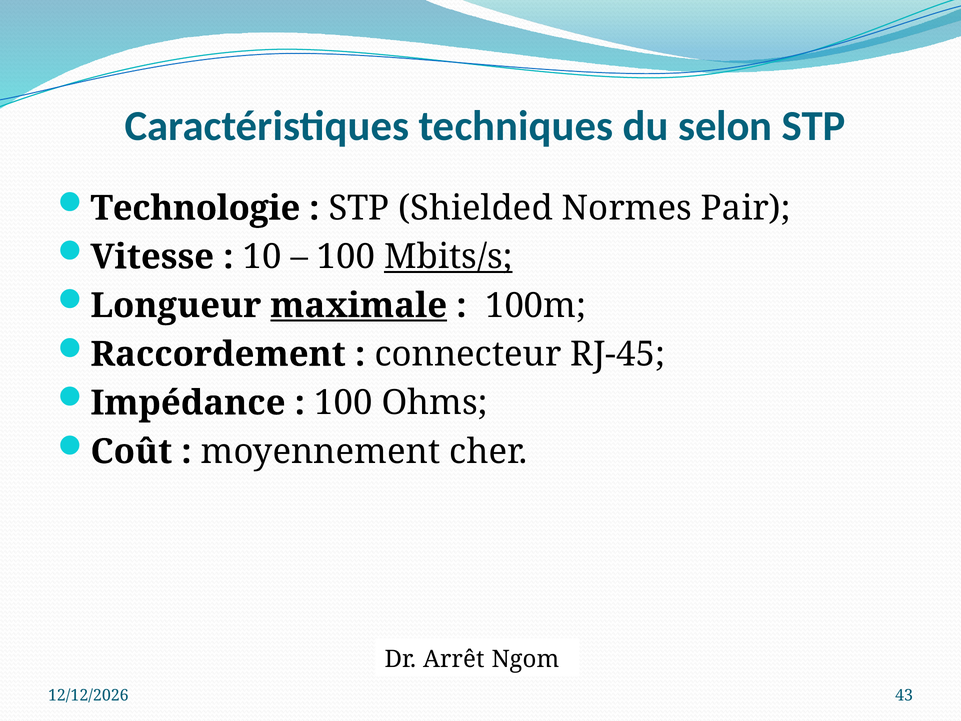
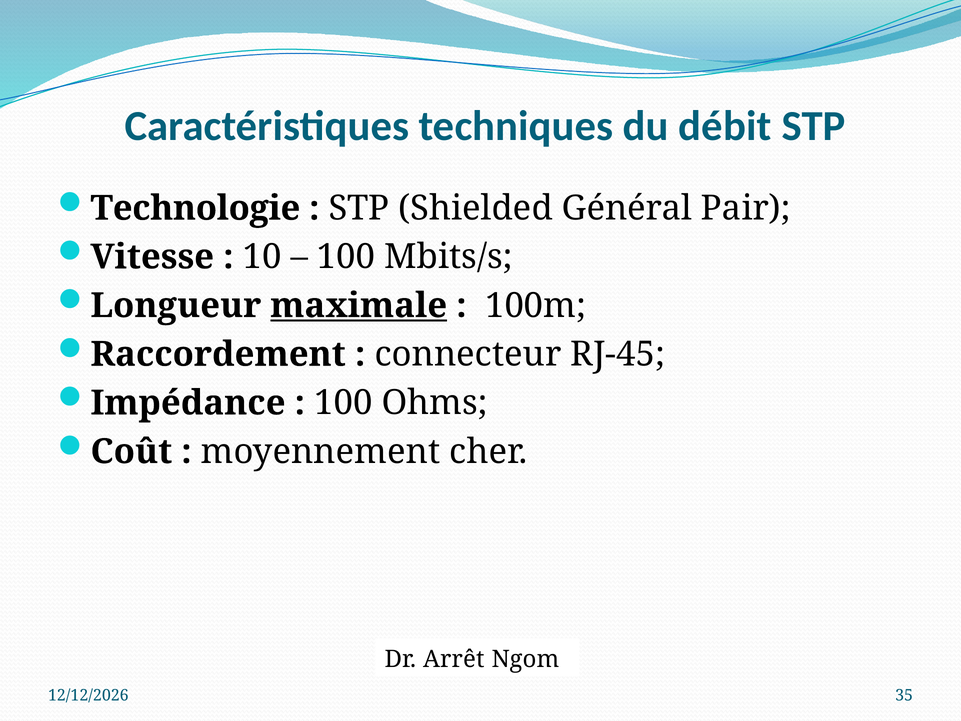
selon: selon -> débit (725, 126)
Normes: Normes -> Général (627, 208)
Mbits/s underline: present -> none (448, 257)
43: 43 -> 35 (904, 695)
